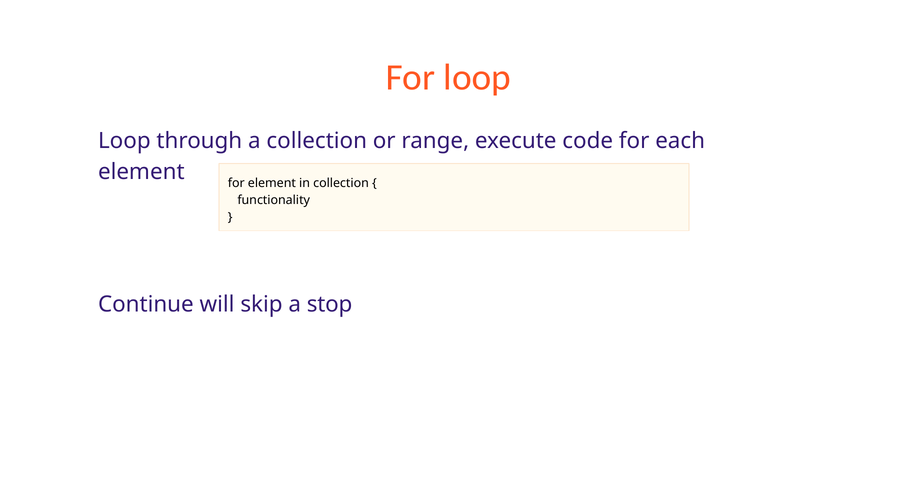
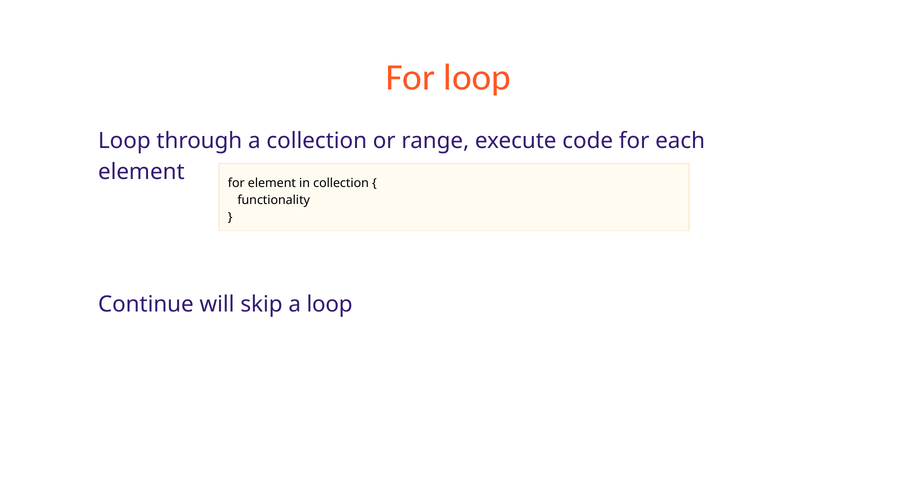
a stop: stop -> loop (330, 305)
